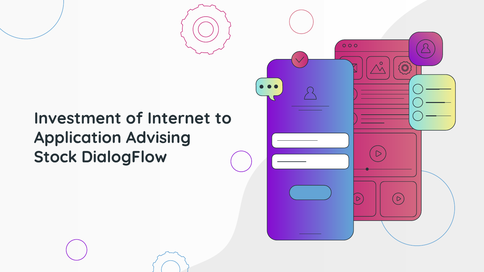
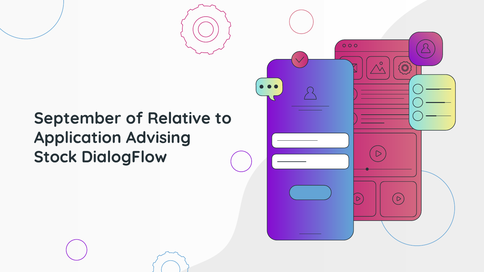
Investment: Investment -> September (78, 118)
Internet: Internet -> Relative (179, 118)
